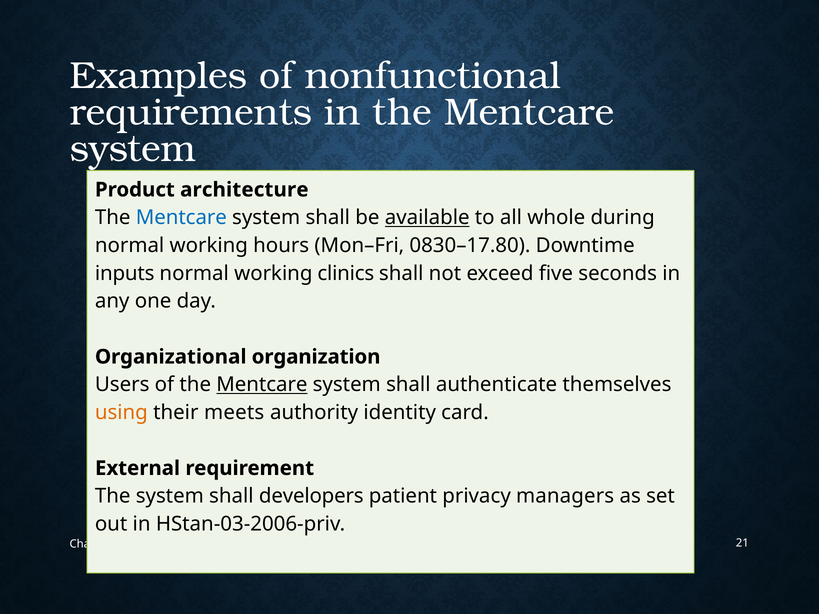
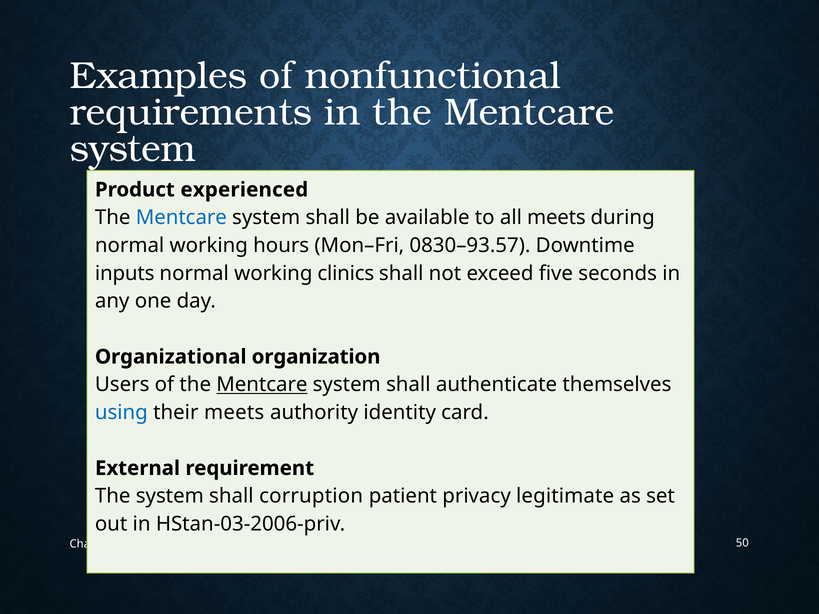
architecture: architecture -> experienced (244, 190)
available underline: present -> none (427, 218)
all whole: whole -> meets (556, 218)
0830–17.80: 0830–17.80 -> 0830–93.57 (470, 246)
using colour: orange -> blue (121, 413)
developers: developers -> corruption (311, 496)
managers: managers -> legitimate (565, 496)
21: 21 -> 50 (742, 543)
